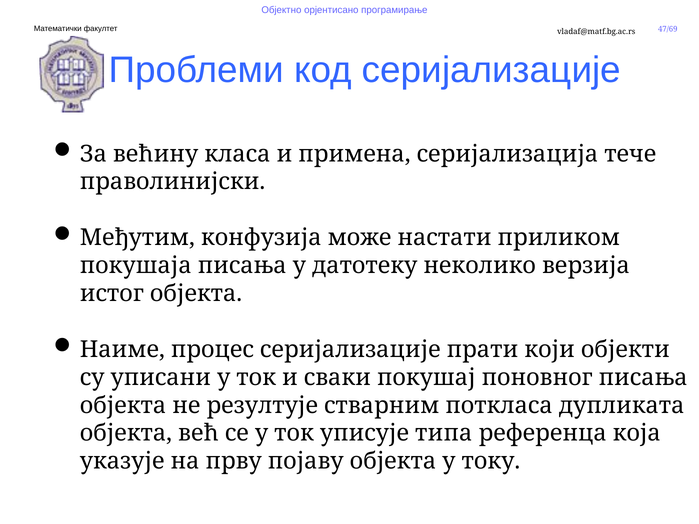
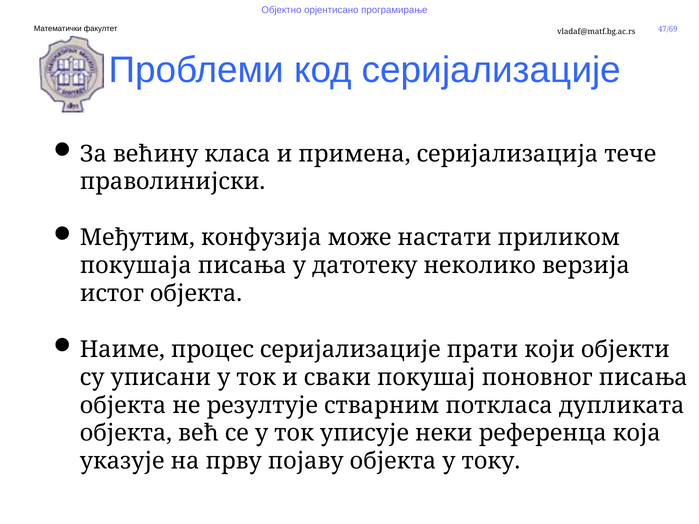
типа: типа -> неки (444, 434)
